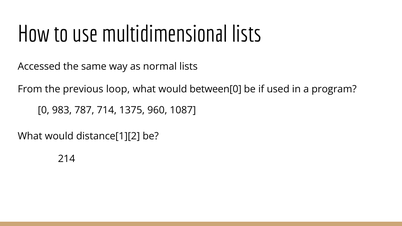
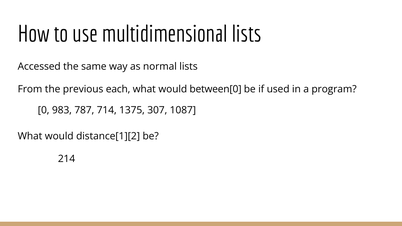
loop: loop -> each (118, 89)
960: 960 -> 307 (157, 110)
